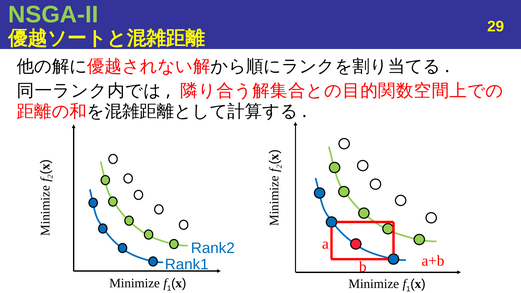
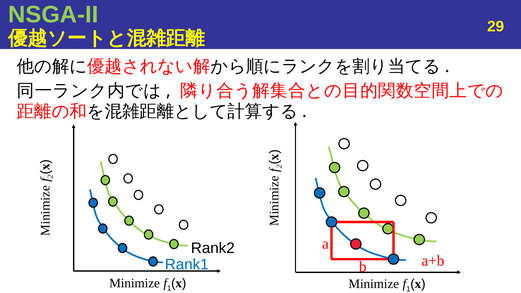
Rank2 colour: blue -> black (213, 248)
